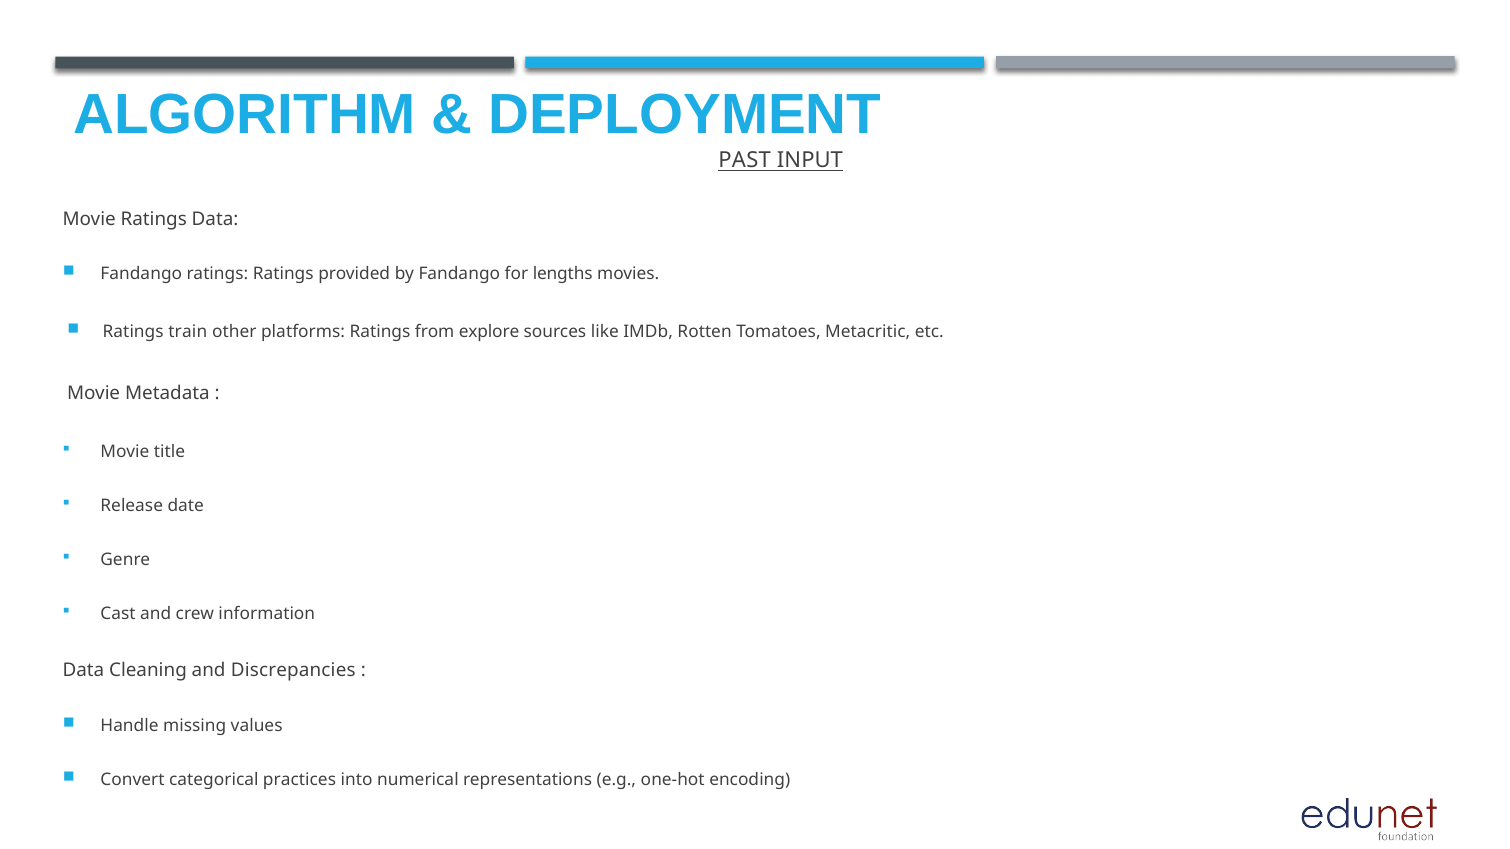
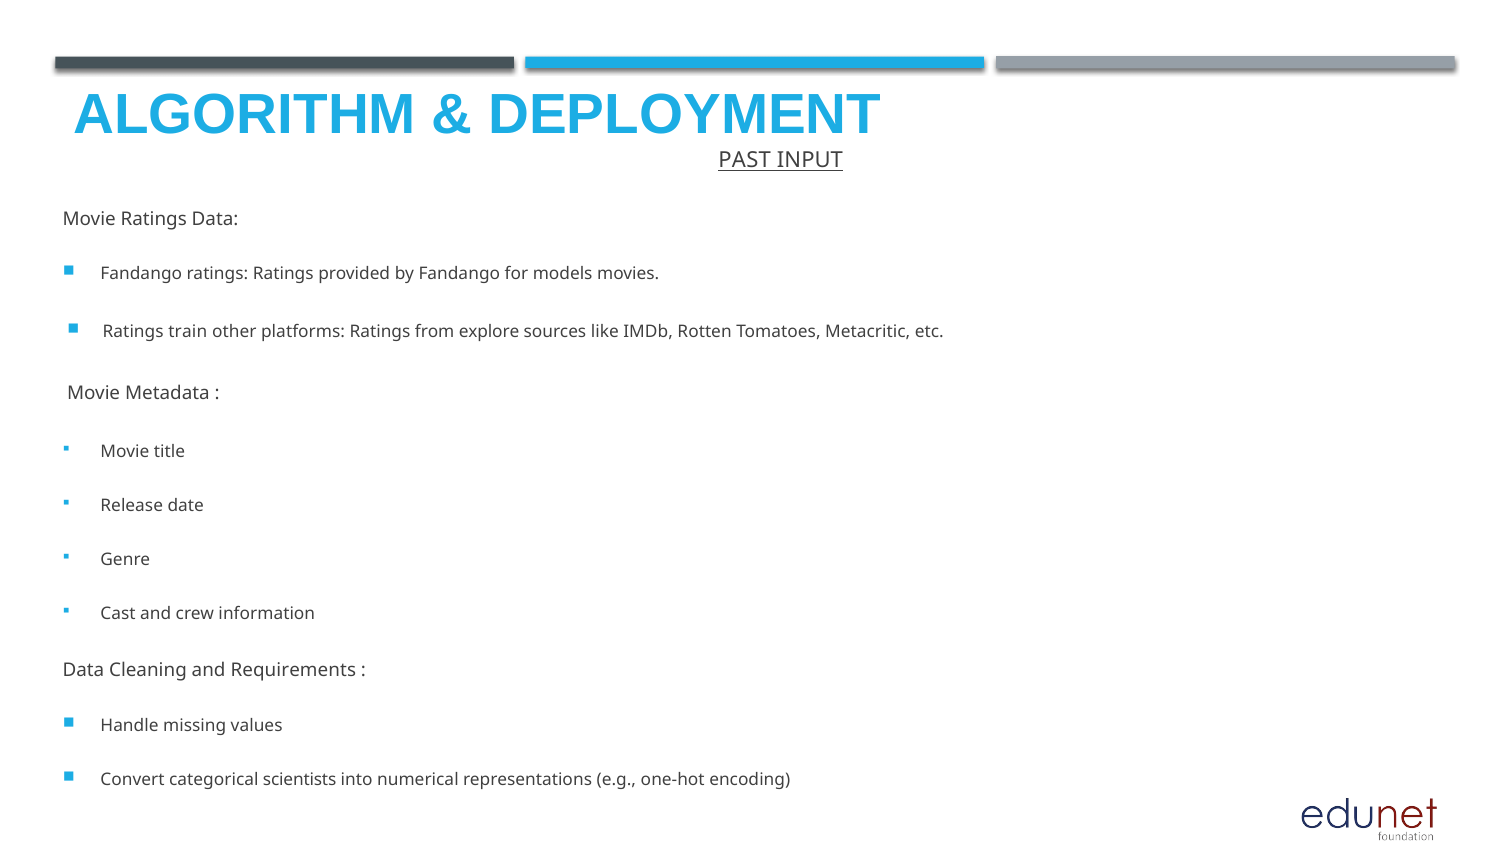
lengths: lengths -> models (563, 274)
Discrepancies: Discrepancies -> Requirements (293, 671)
practices: practices -> scientists (300, 780)
